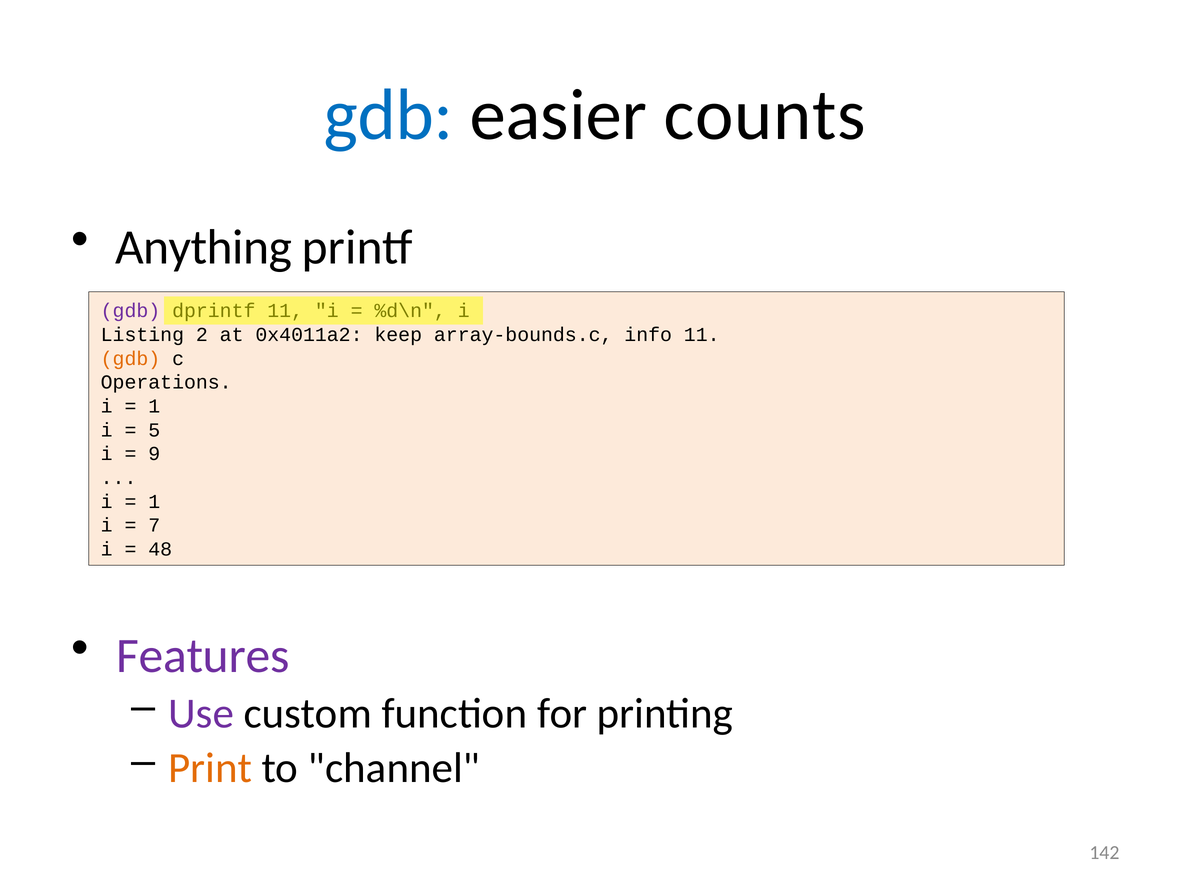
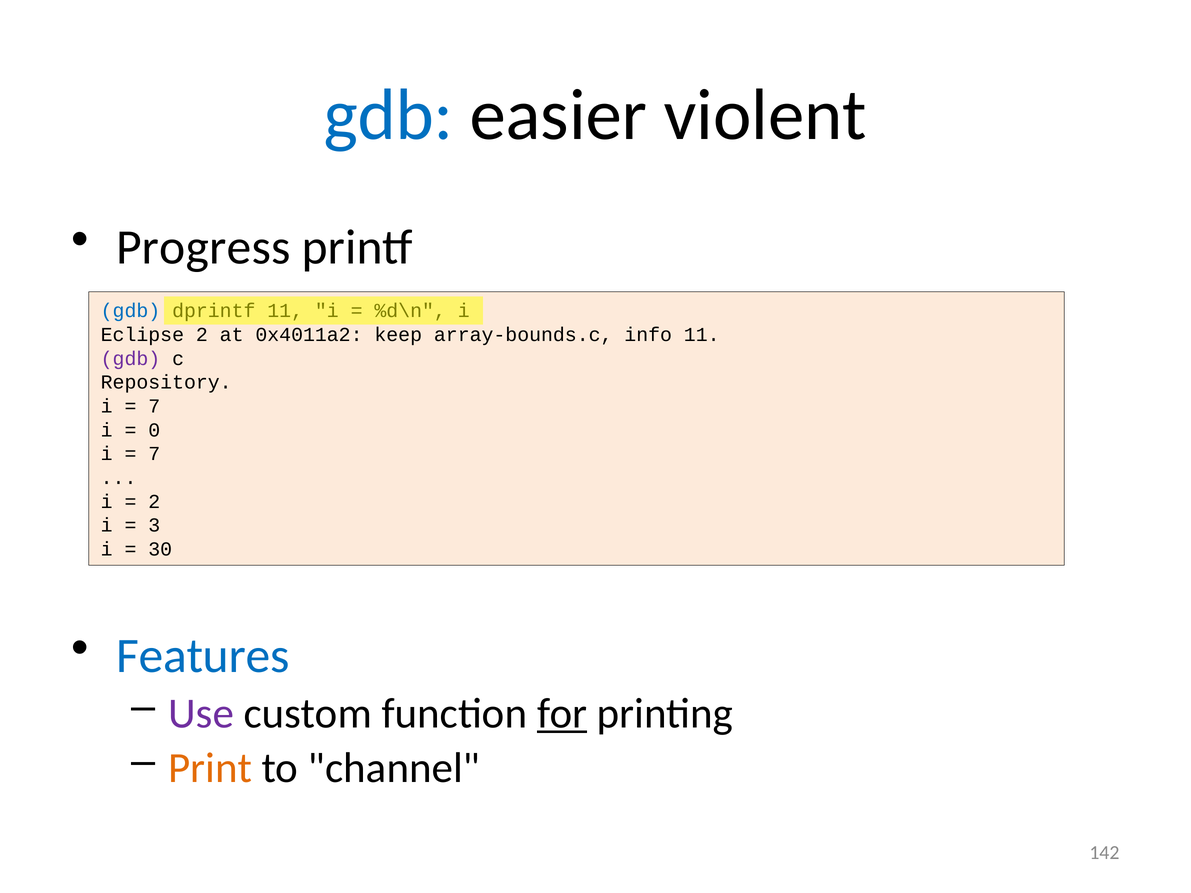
counts: counts -> violent (765, 115)
Anything: Anything -> Progress (203, 248)
gdb colour: purple -> blue (130, 311)
Listing: Listing -> Eclipse (142, 335)
gdb colour: orange -> purple (130, 359)
Operations: Operations -> Repository (166, 382)
1: 1 -> 7 (154, 406)
5: 5 -> 0 (154, 430)
9: 9 -> 7 (154, 454)
1: 1 -> 2 (154, 502)
7: 7 -> 3 (154, 525)
48: 48 -> 30 (160, 549)
Features colour: purple -> blue (203, 656)
for underline: none -> present (562, 714)
